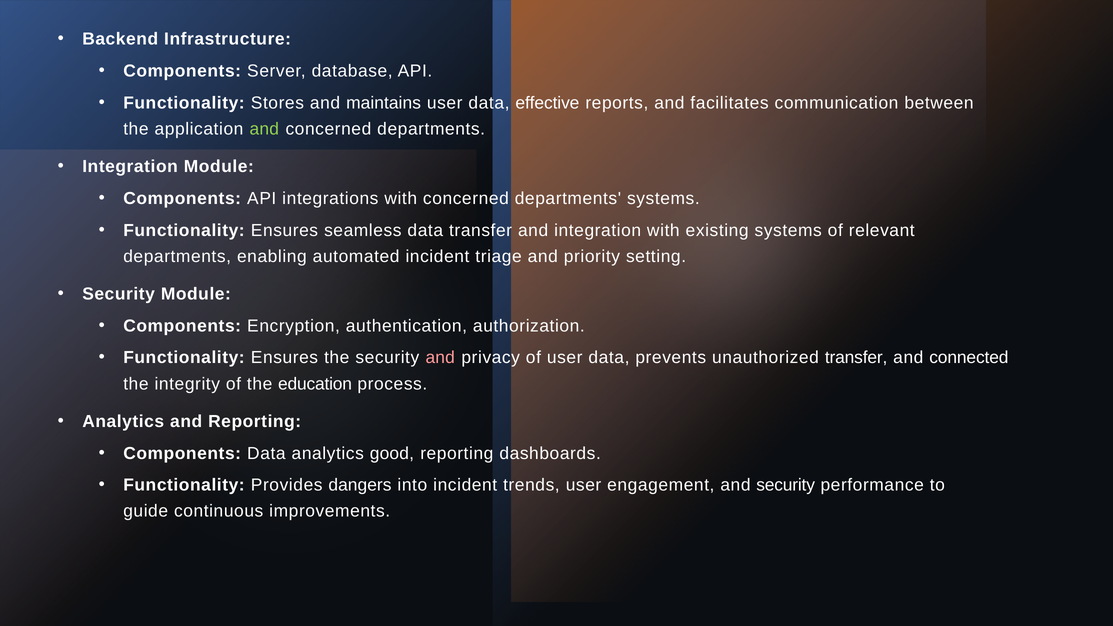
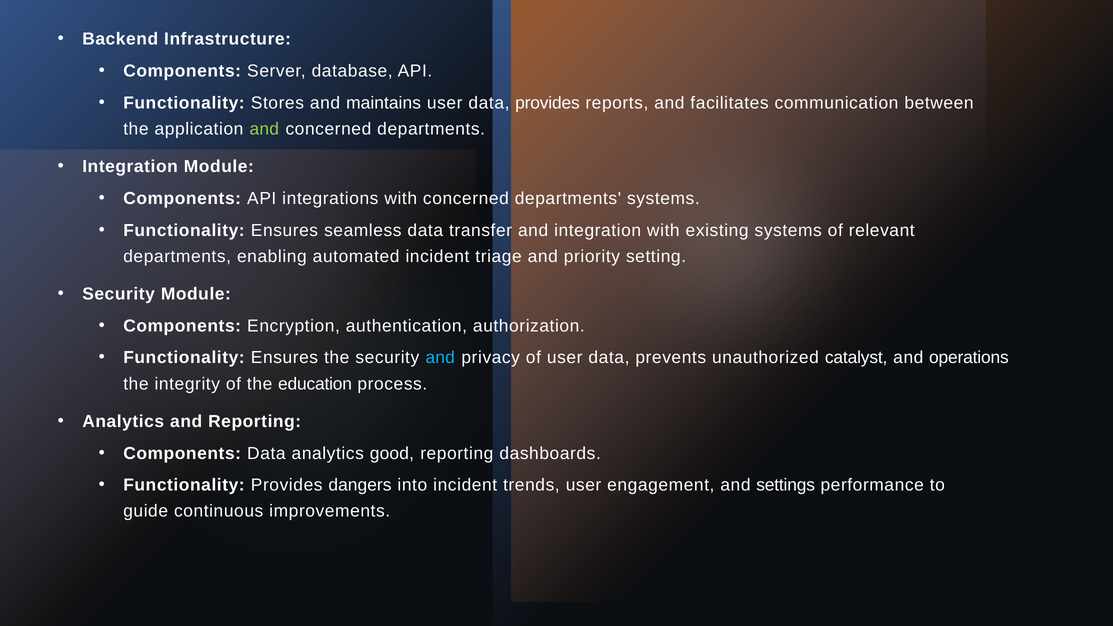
data effective: effective -> provides (547, 103)
and colour: pink -> light blue (440, 358)
unauthorized transfer: transfer -> catalyst (856, 358)
connected: connected -> operations (969, 358)
and security: security -> settings (786, 485)
